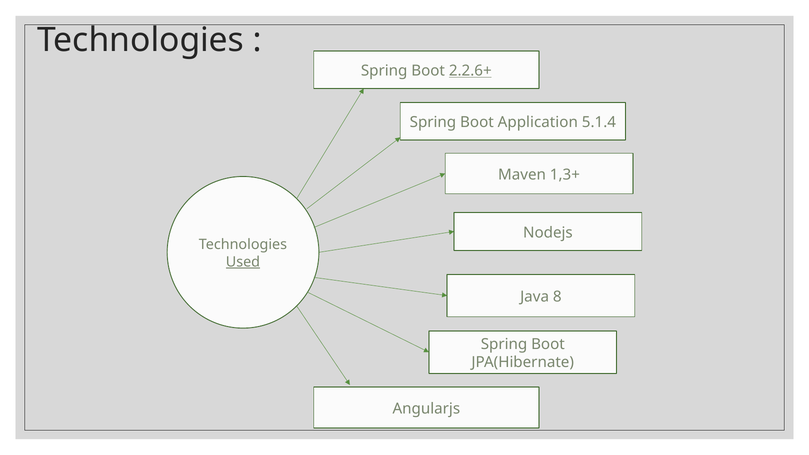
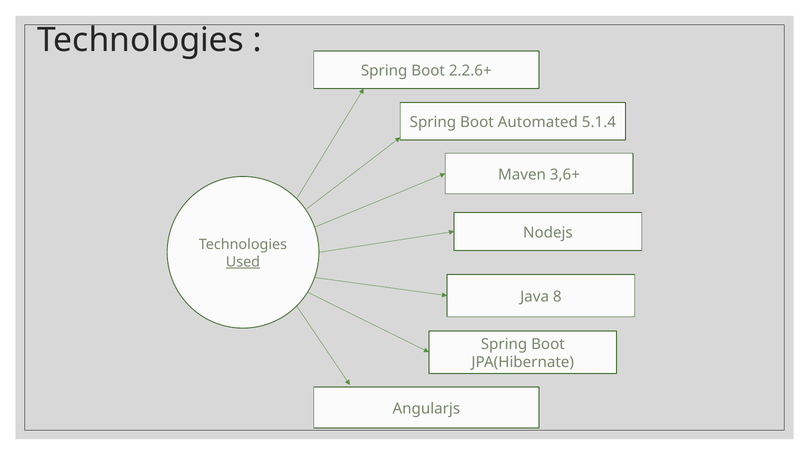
2.2.6+ underline: present -> none (470, 71)
Application: Application -> Automated (538, 122)
1,3+: 1,3+ -> 3,6+ (565, 175)
